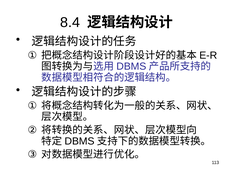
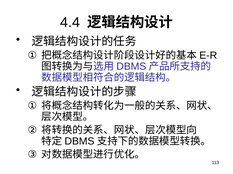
8.4: 8.4 -> 4.4 (70, 23)
